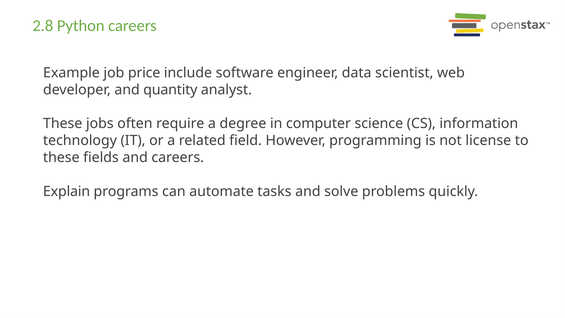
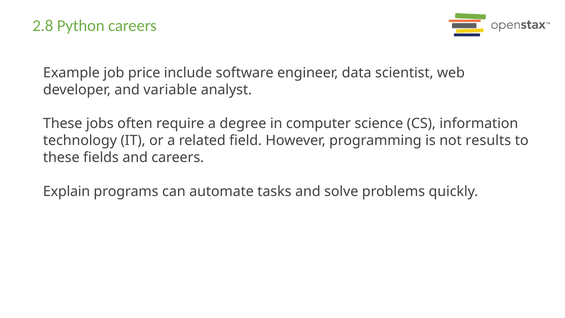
quantity: quantity -> variable (170, 90)
license: license -> results (488, 140)
